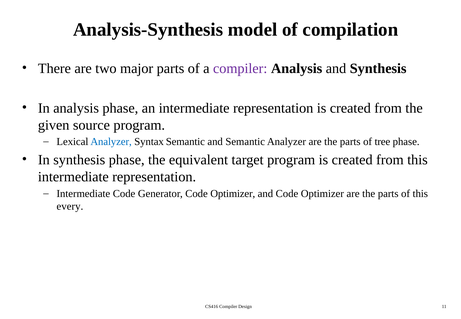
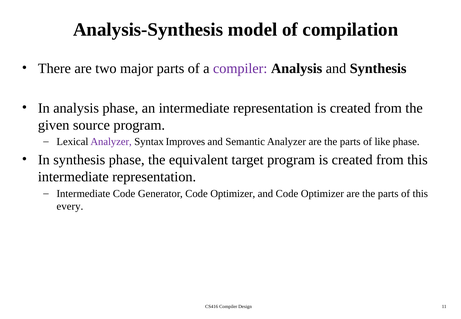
Analyzer colour: blue -> purple (111, 142)
Syntax Semantic: Semantic -> Improves (185, 142)
tree: tree -> like (382, 142)
